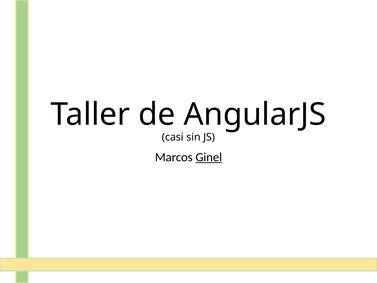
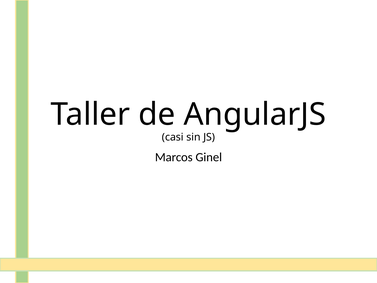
Ginel underline: present -> none (209, 157)
